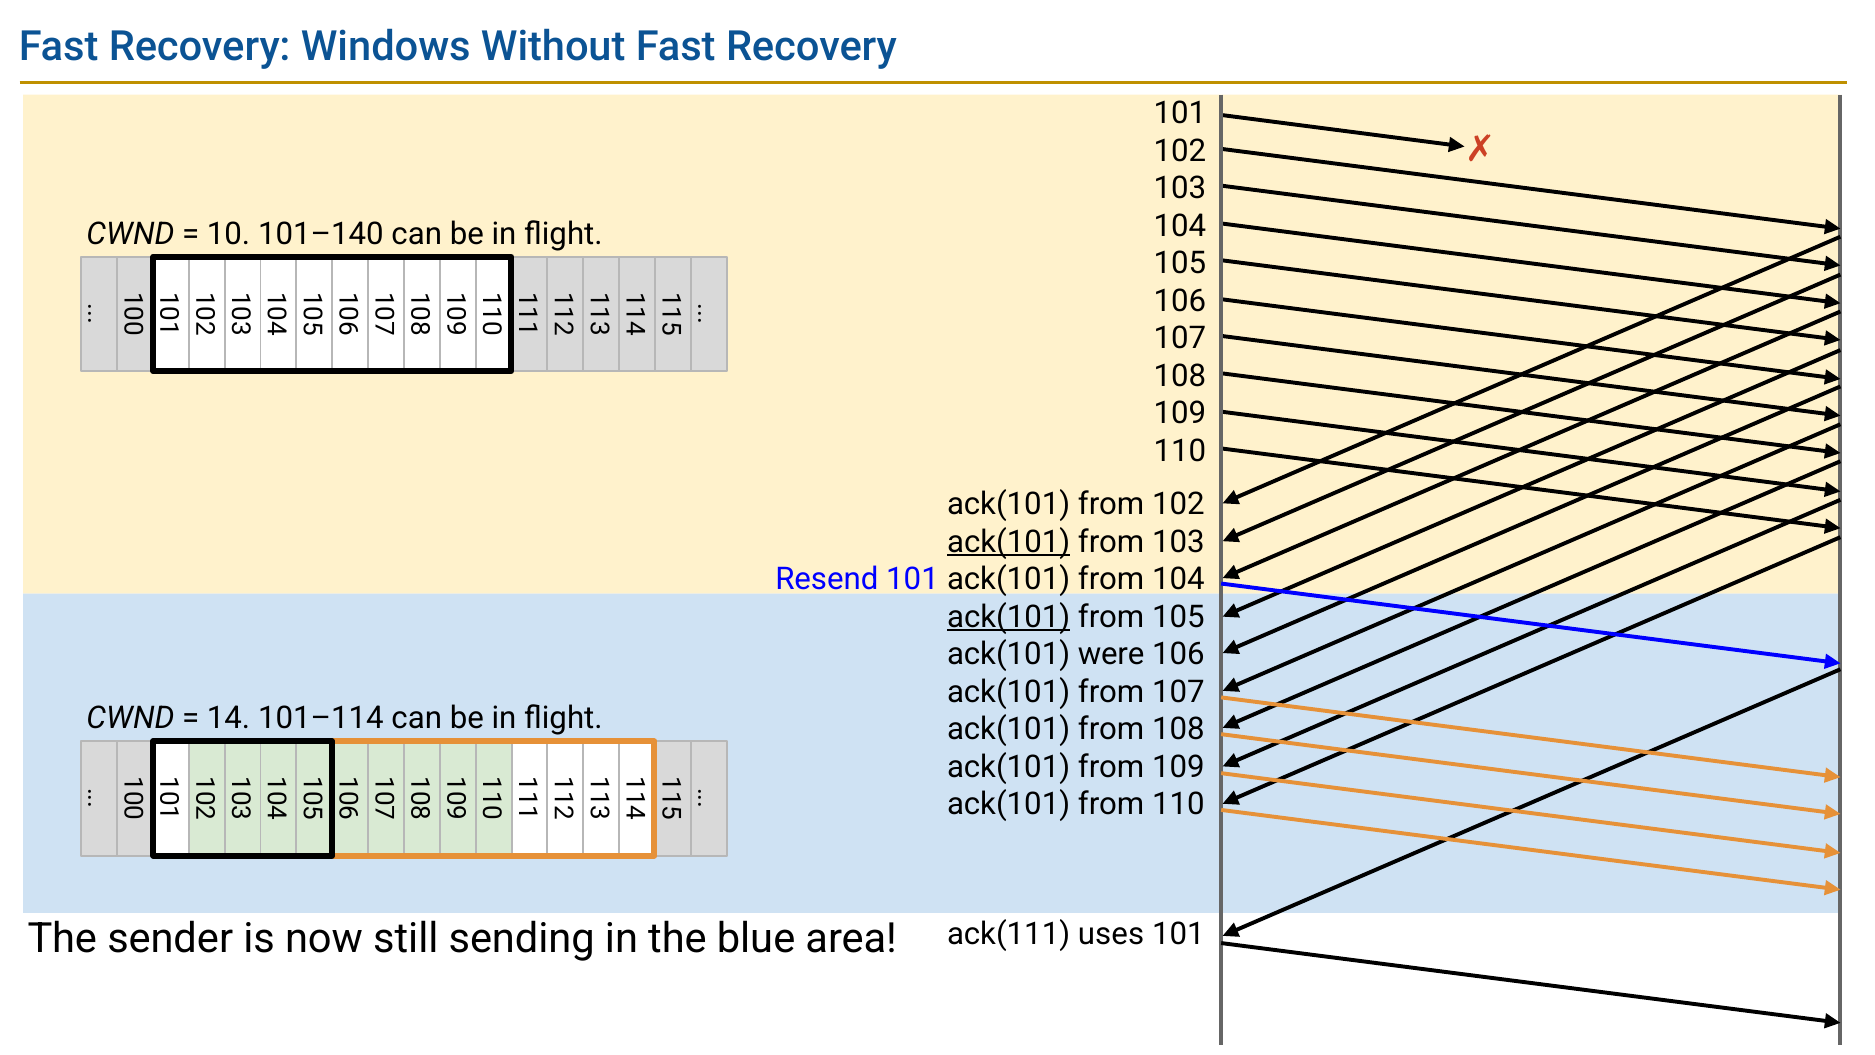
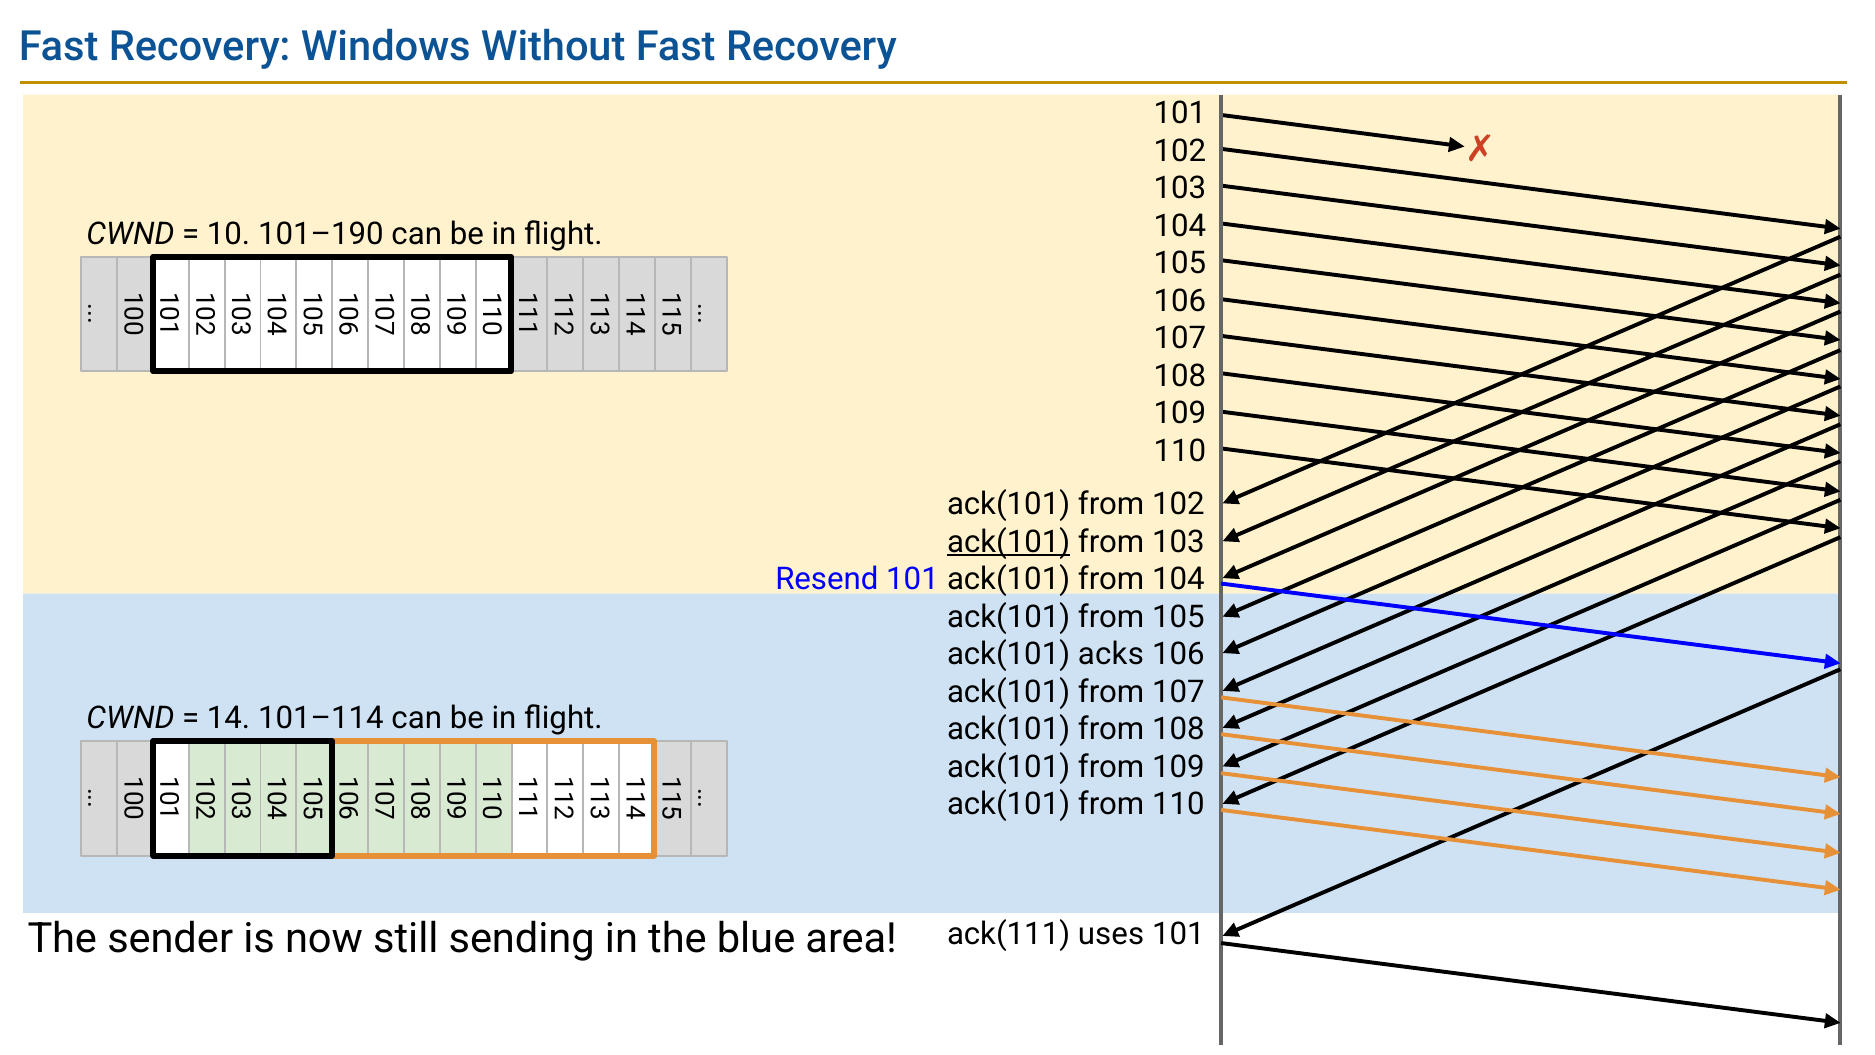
101–140: 101–140 -> 101–190 (321, 234)
ack(101 underline: present -> none (1009, 617)
were: were -> acks (1111, 654)
